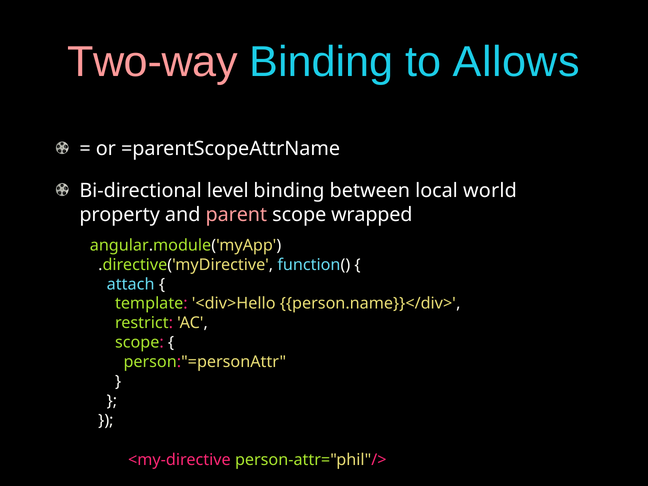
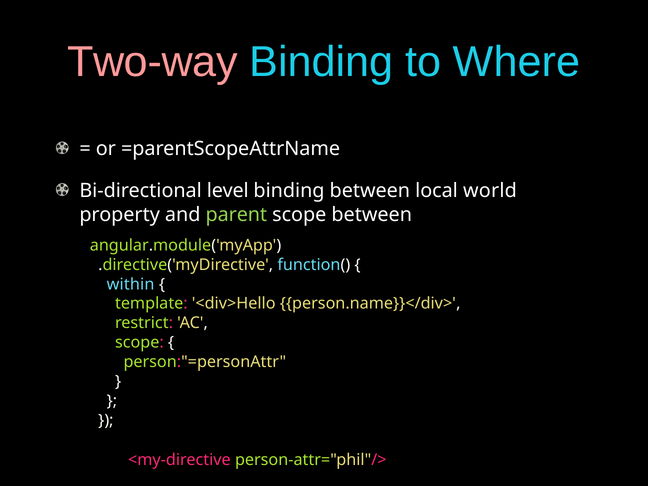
Allows: Allows -> Where (517, 62)
parent colour: pink -> light green (236, 214)
scope wrapped: wrapped -> between (372, 214)
attach: attach -> within (131, 284)
